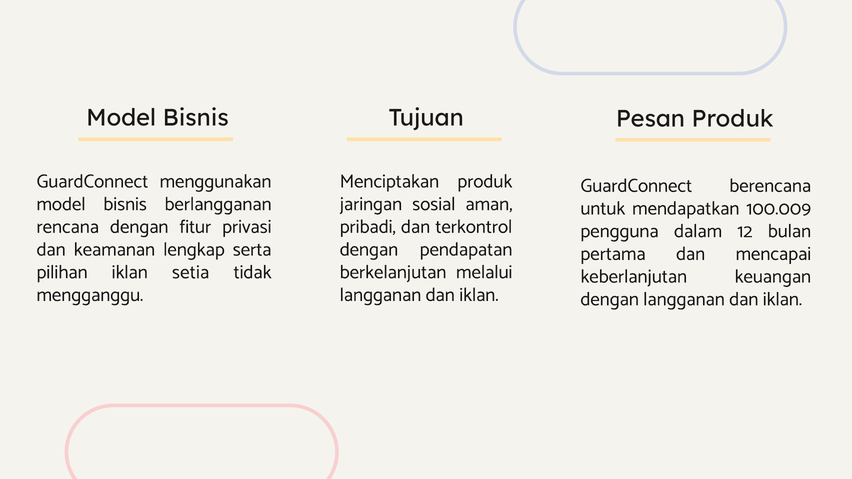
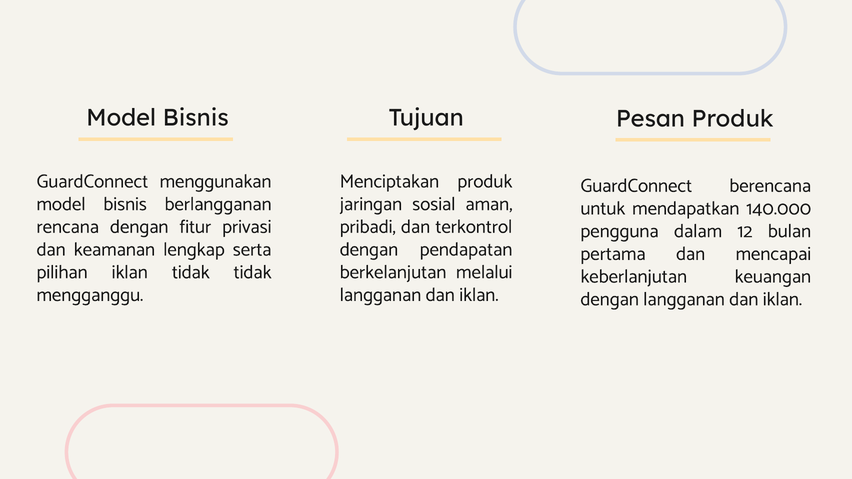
100.009: 100.009 -> 140.000 (779, 208)
iklan setia: setia -> tidak (191, 272)
